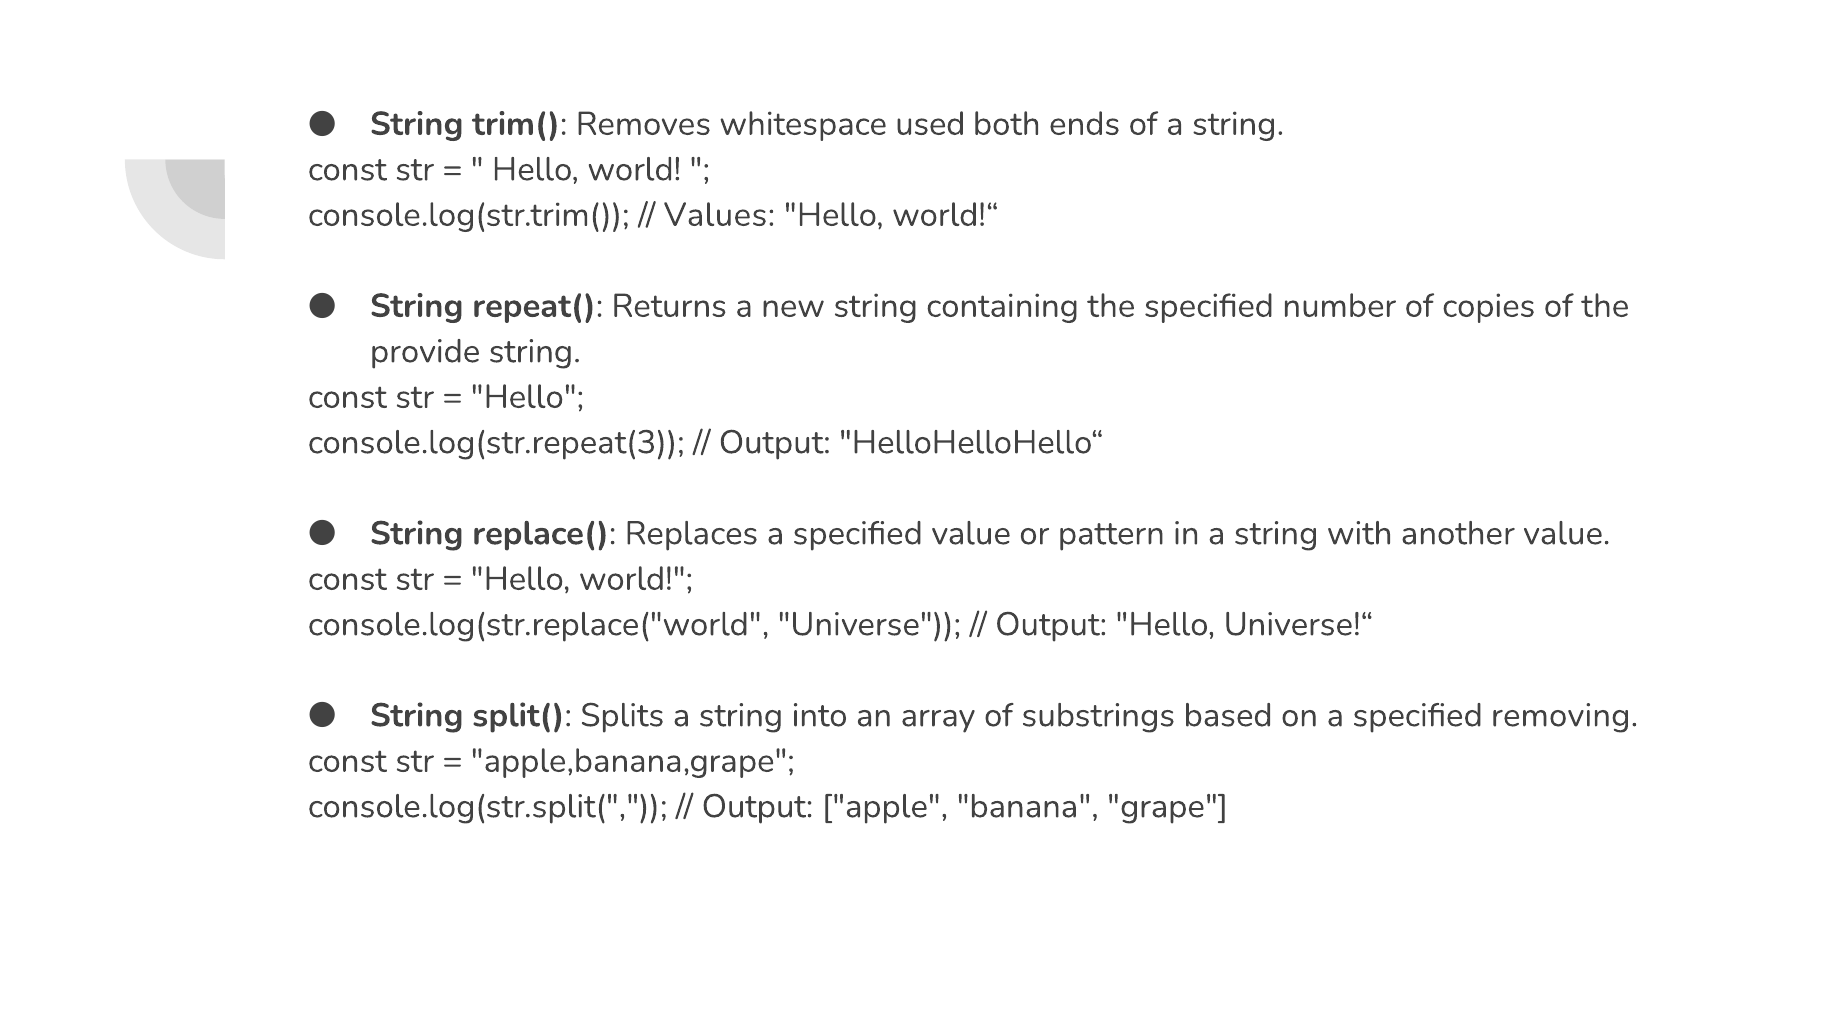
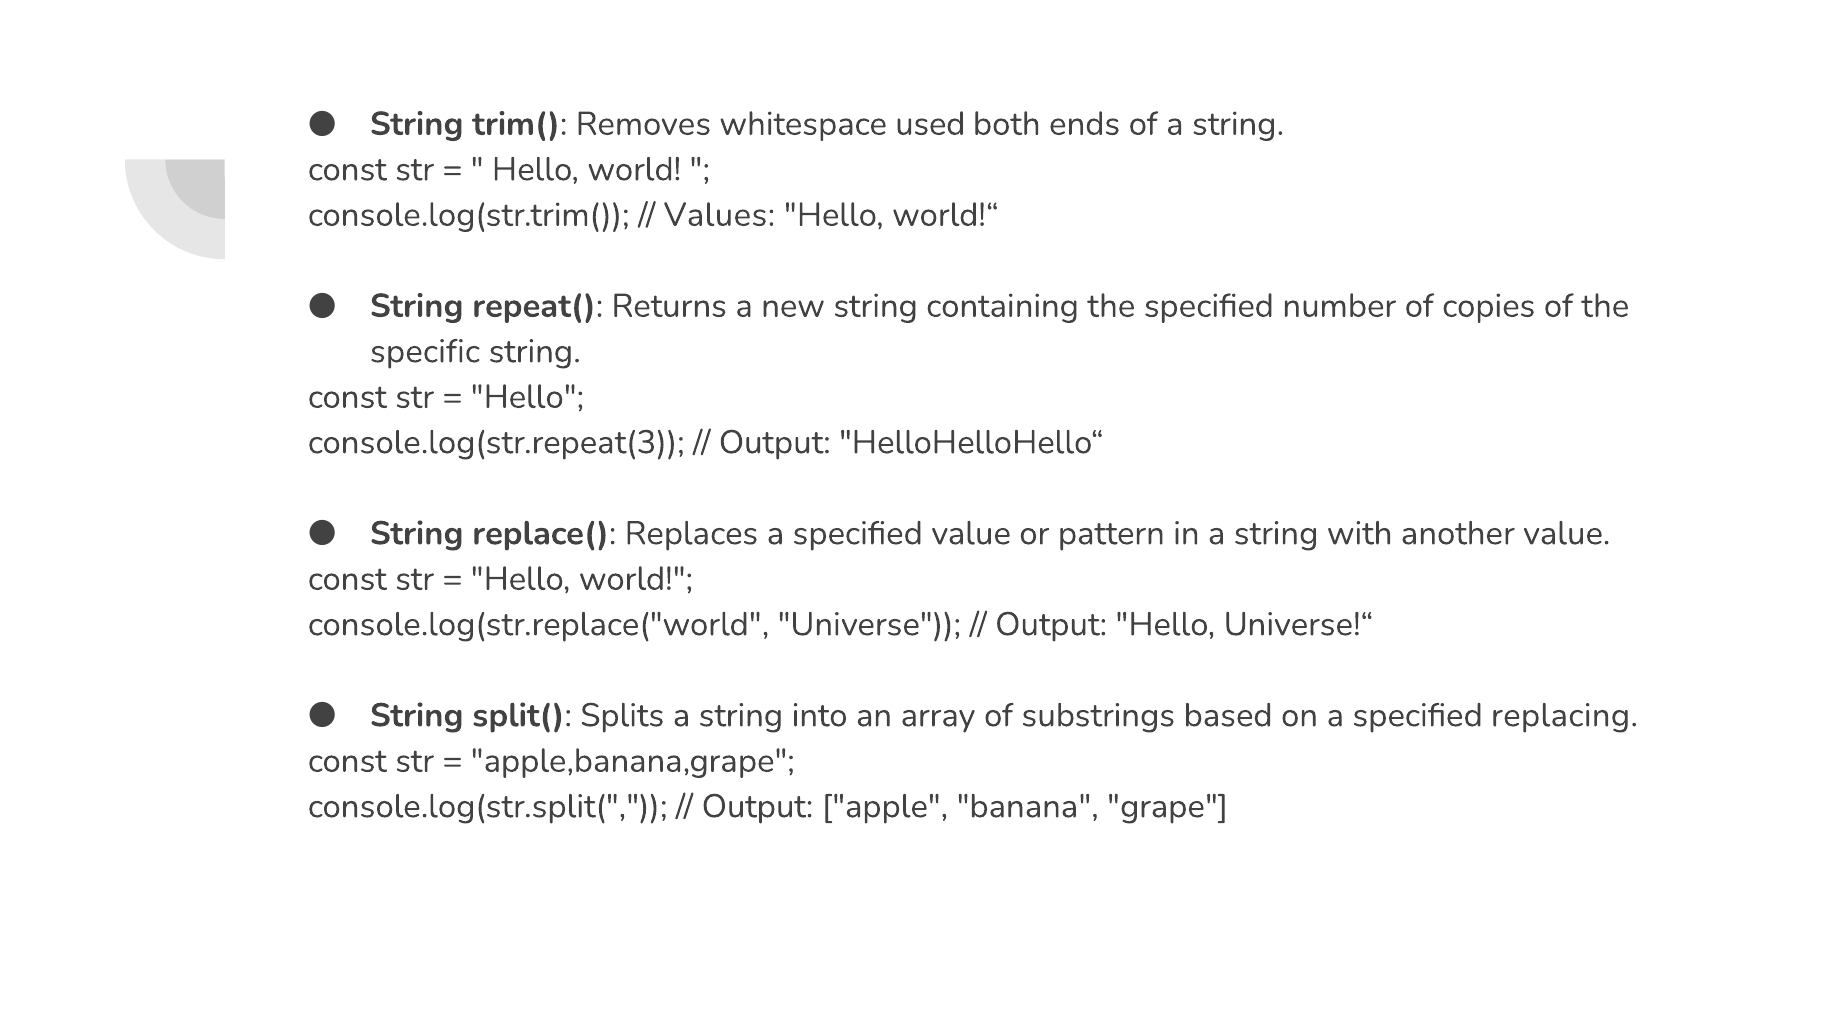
provide: provide -> specific (425, 351)
removing: removing -> replacing (1564, 715)
